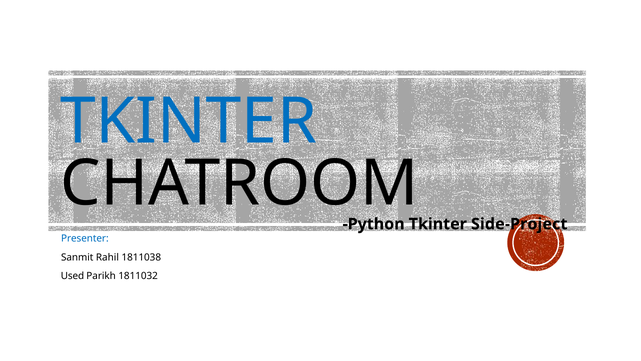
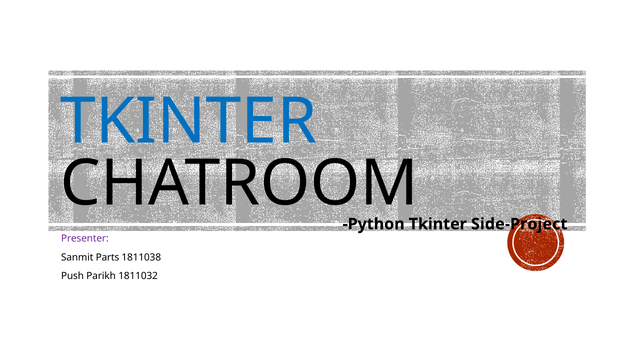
Presenter colour: blue -> purple (85, 238)
Rahil: Rahil -> Parts (108, 257)
Used: Used -> Push (72, 276)
